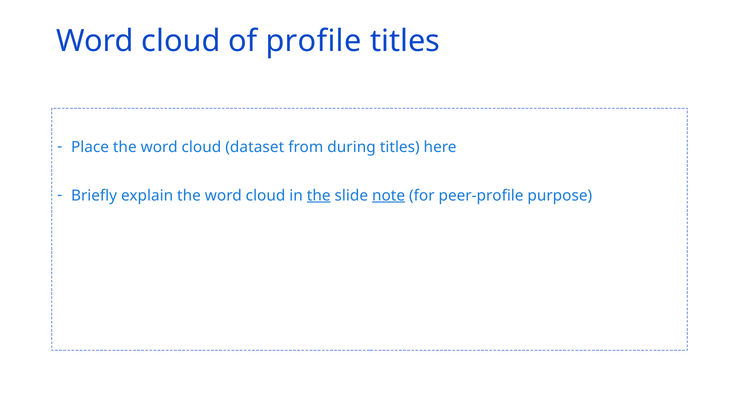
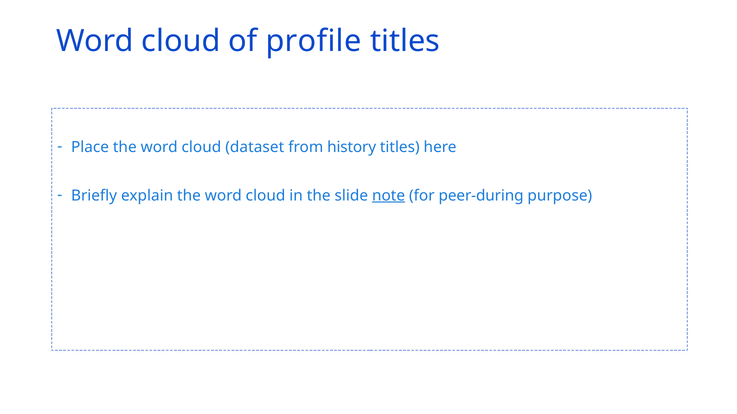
during: during -> history (352, 147)
the underline: present -> none (319, 196)
peer-profile: peer-profile -> peer-during (481, 196)
